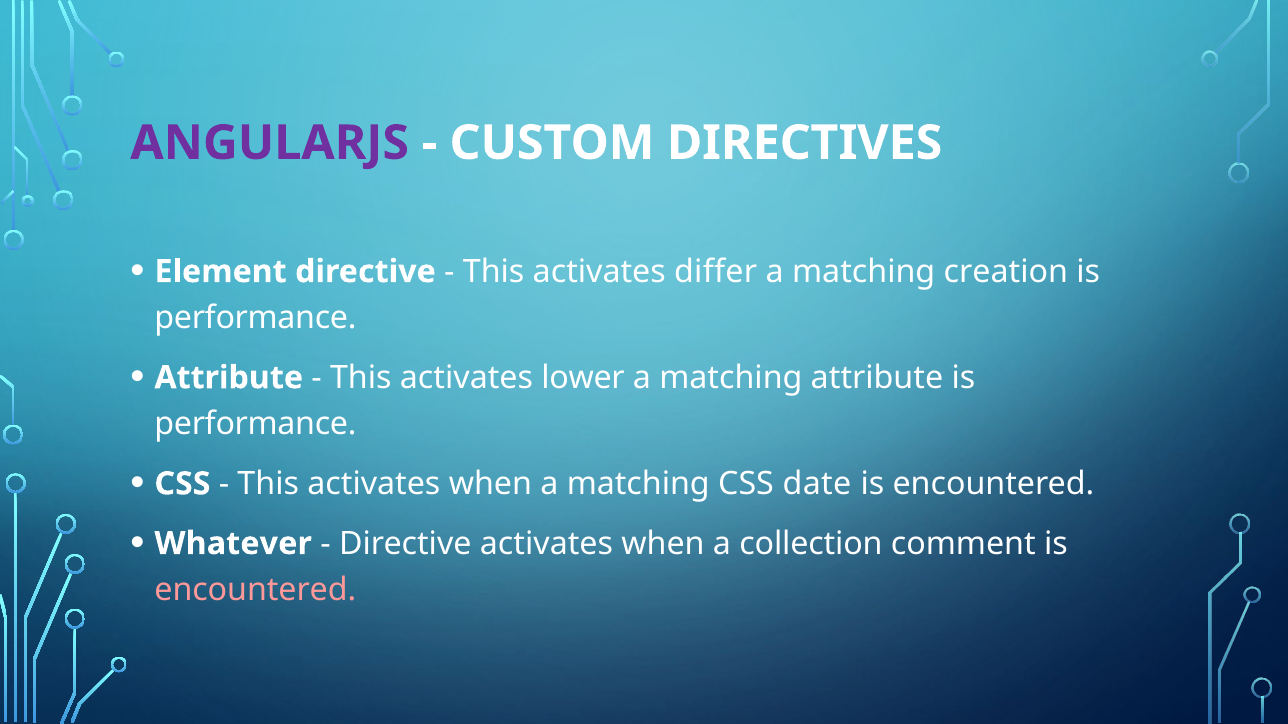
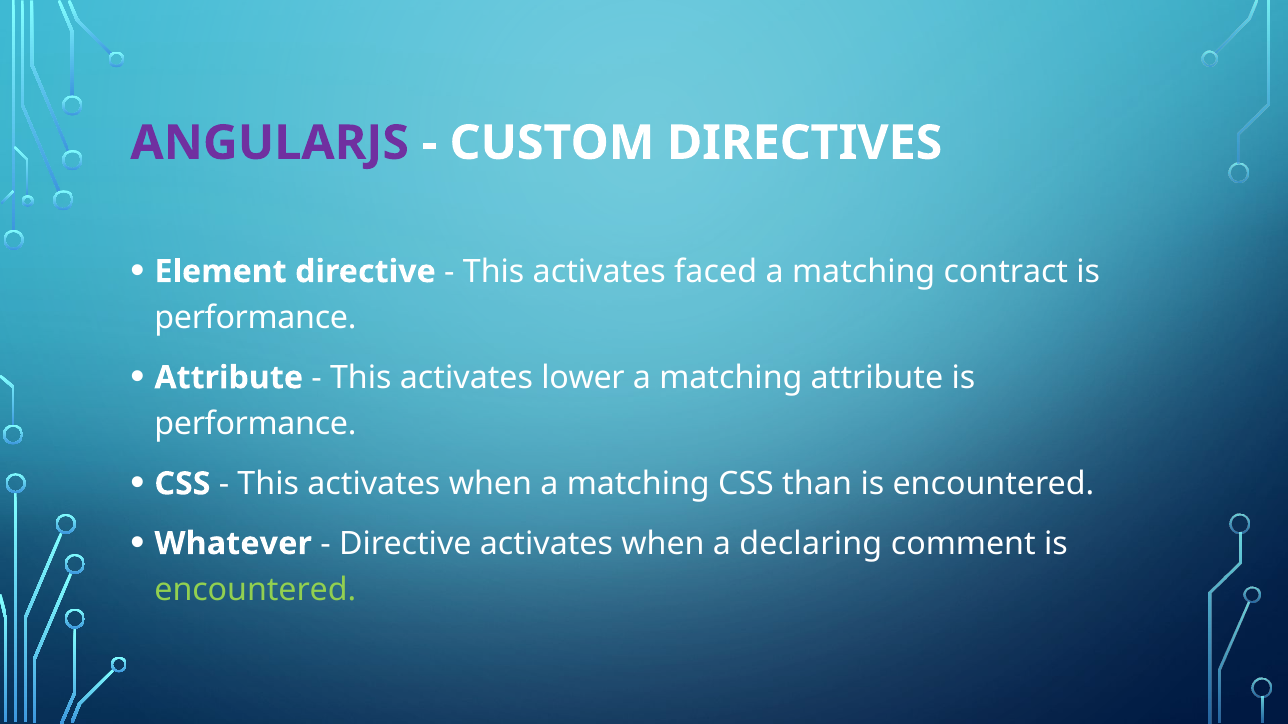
differ: differ -> faced (716, 272)
creation: creation -> contract (1006, 272)
date: date -> than (817, 484)
collection: collection -> declaring (811, 544)
encountered colour: pink -> light green (255, 590)
